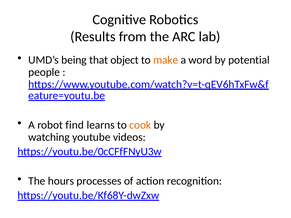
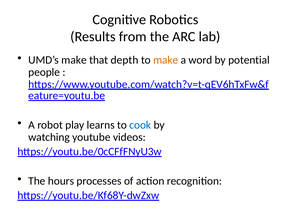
UMD’s being: being -> make (74, 60)
object: object -> depth (125, 60)
find: find -> play (75, 125)
cook colour: orange -> blue (140, 125)
